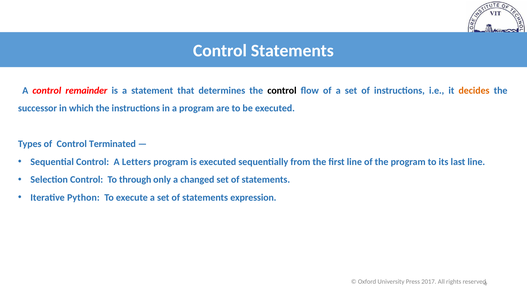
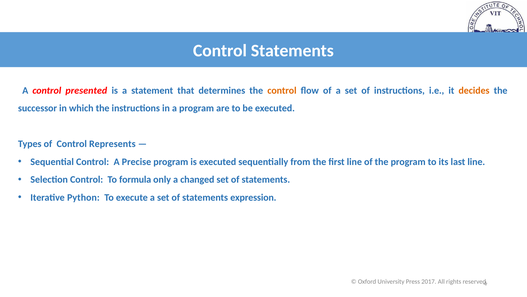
remainder: remainder -> presented (86, 90)
control colour: black -> orange (282, 90)
Terminated: Terminated -> Represents (112, 144)
Letters: Letters -> Precise (136, 162)
through: through -> formula (135, 179)
